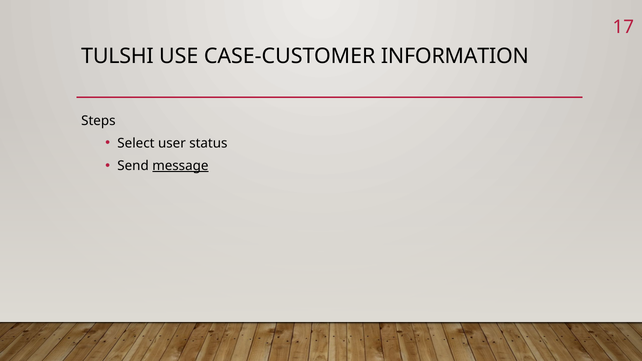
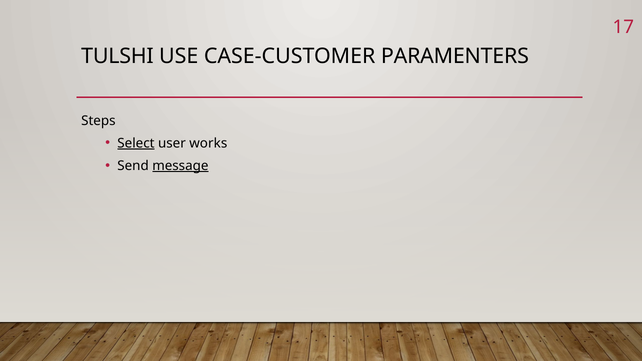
INFORMATION: INFORMATION -> PARAMENTERS (455, 56)
Select underline: none -> present (136, 143)
status: status -> works (208, 143)
